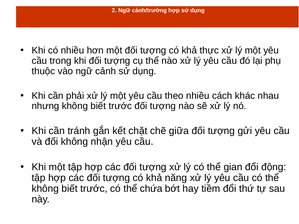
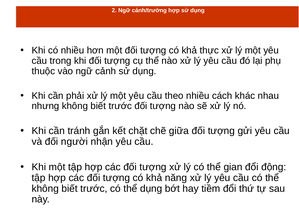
đối không: không -> người (74, 142)
thể chứa: chứa -> dụng (151, 189)
